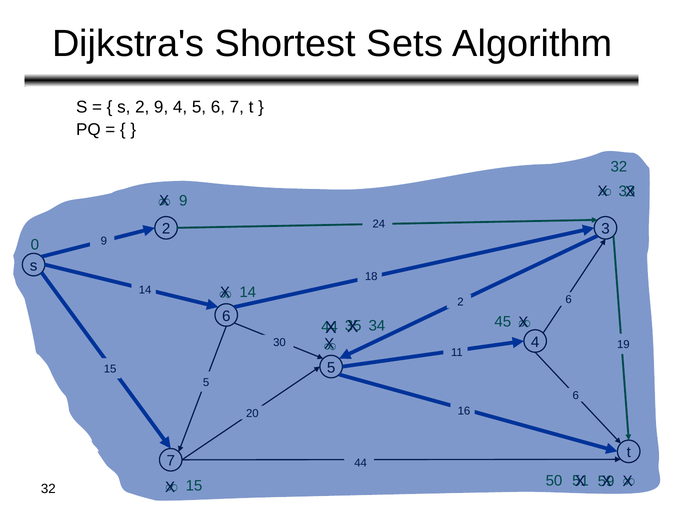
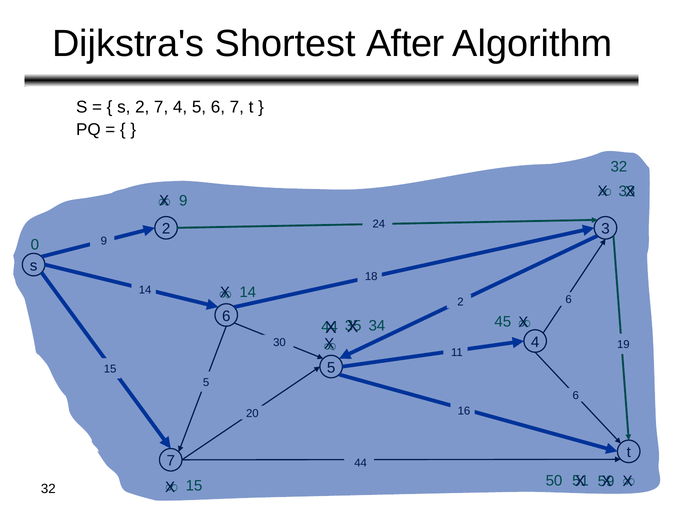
Sets: Sets -> After (405, 44)
s 2 9: 9 -> 7 (161, 107)
